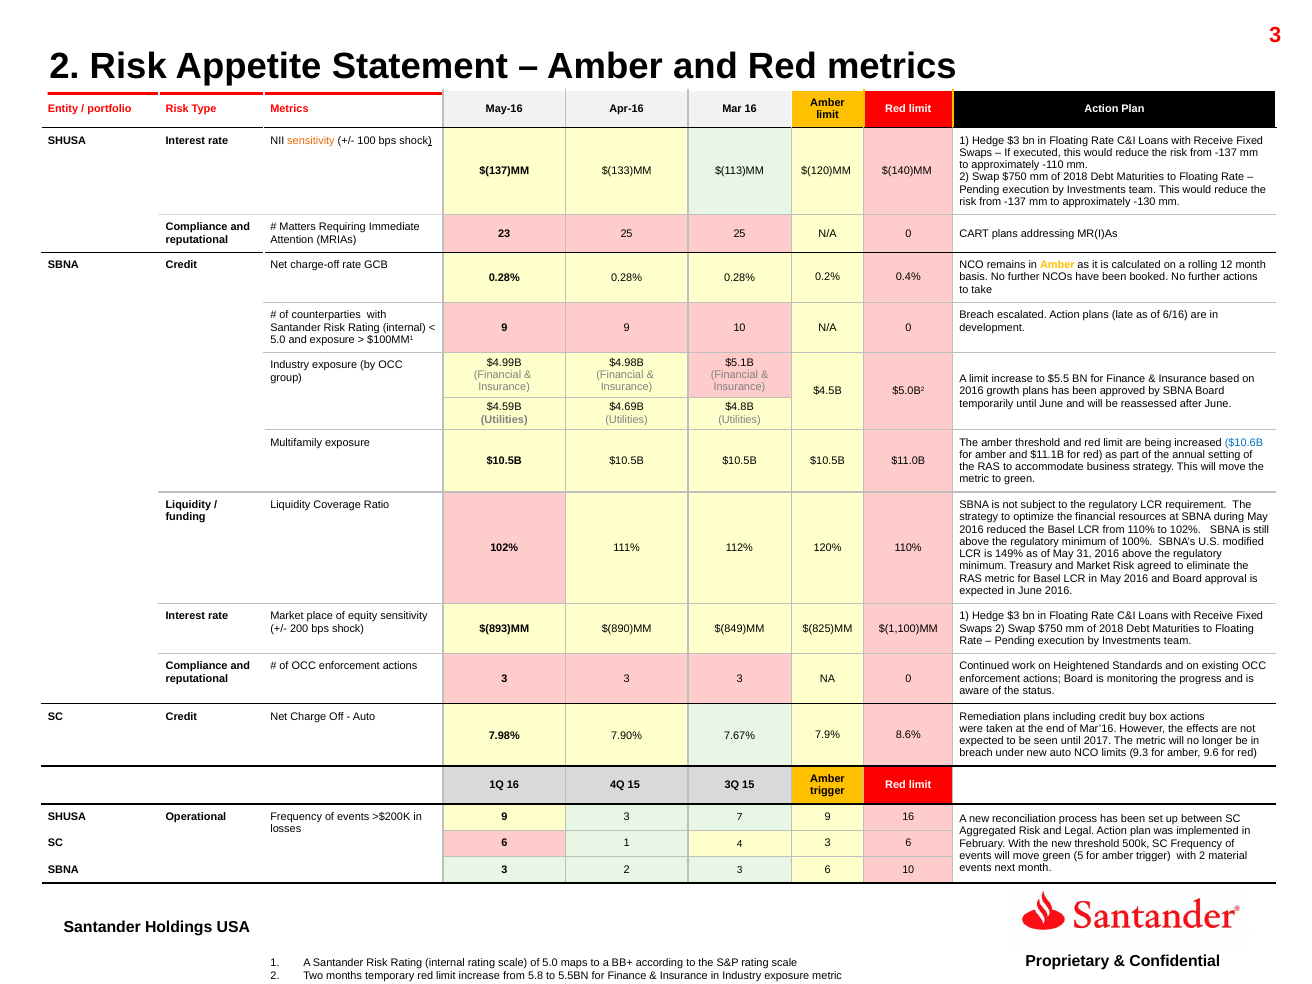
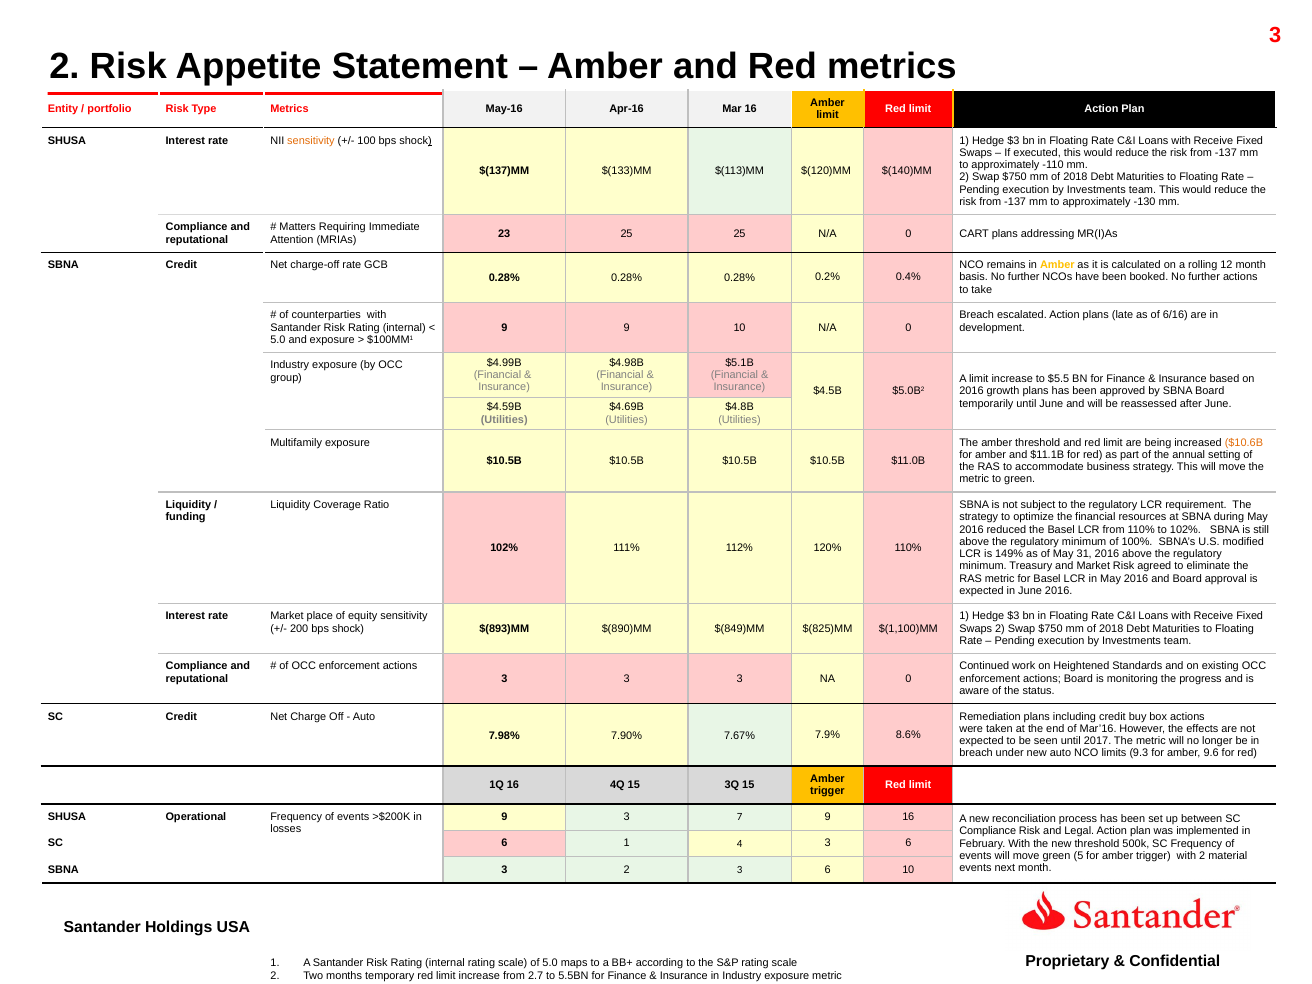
$10.6B colour: blue -> orange (1244, 442)
Aggregated: Aggregated -> Compliance (988, 831)
5.8: 5.8 -> 2.7 (536, 976)
